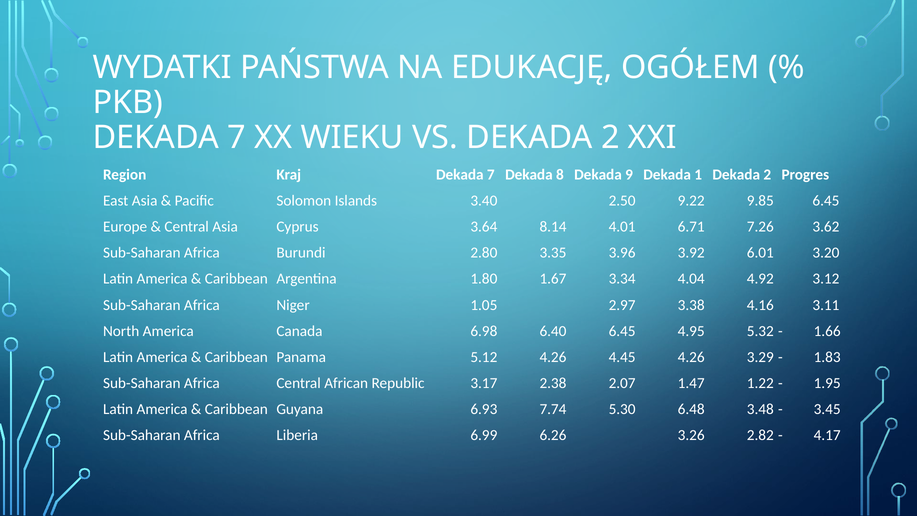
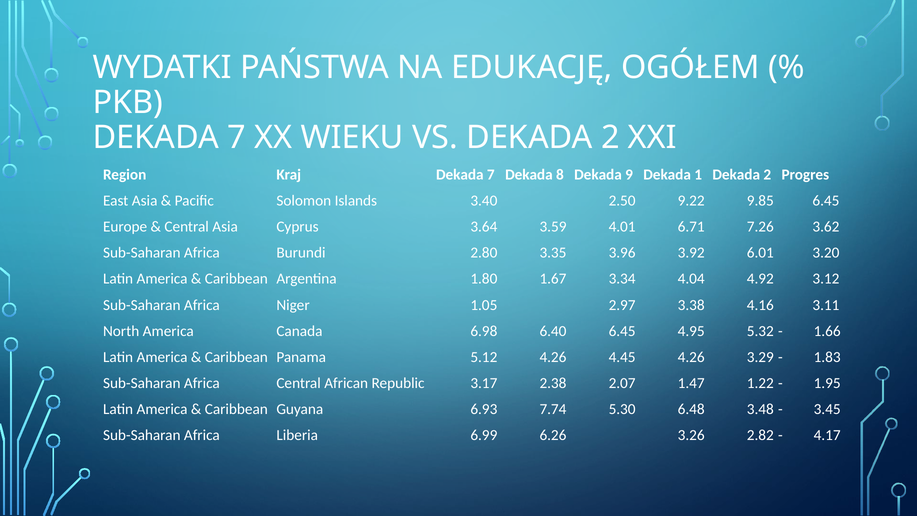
8.14: 8.14 -> 3.59 (553, 227)
